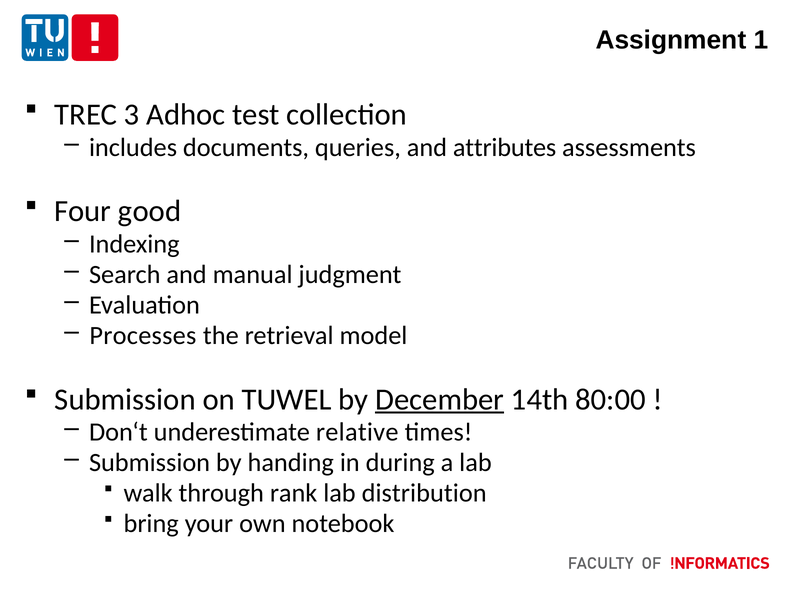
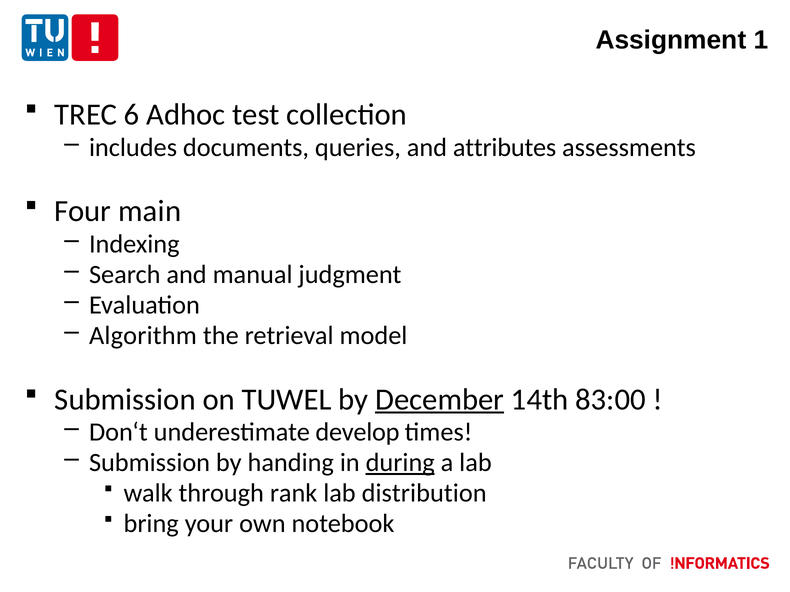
3: 3 -> 6 (132, 115)
good: good -> main (150, 211)
Processes: Processes -> Algorithm (143, 336)
80:00: 80:00 -> 83:00 (611, 400)
relative: relative -> develop (357, 433)
during underline: none -> present (400, 463)
